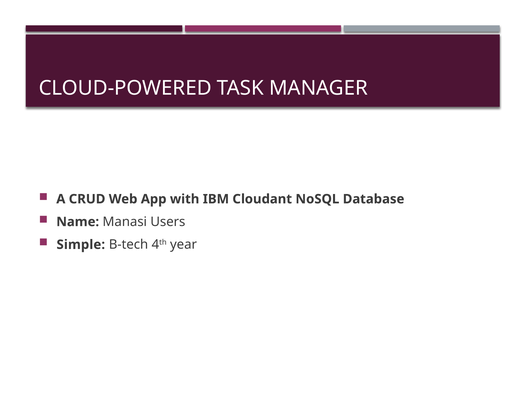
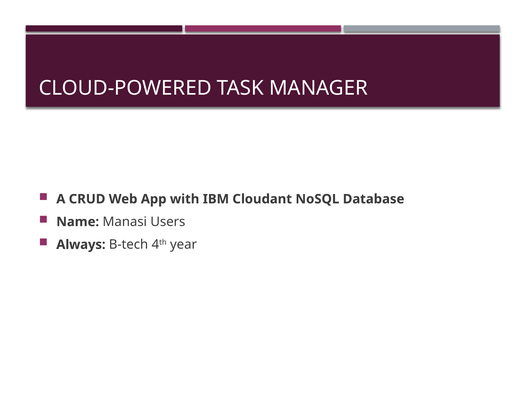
Simple: Simple -> Always (81, 245)
